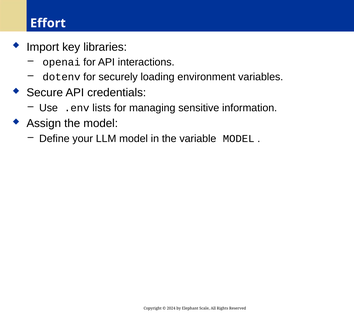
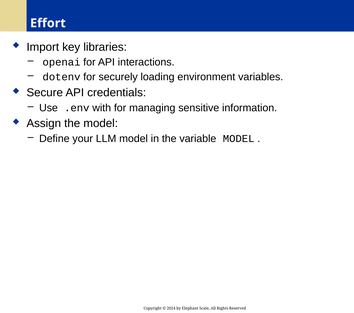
lists: lists -> with (102, 108)
